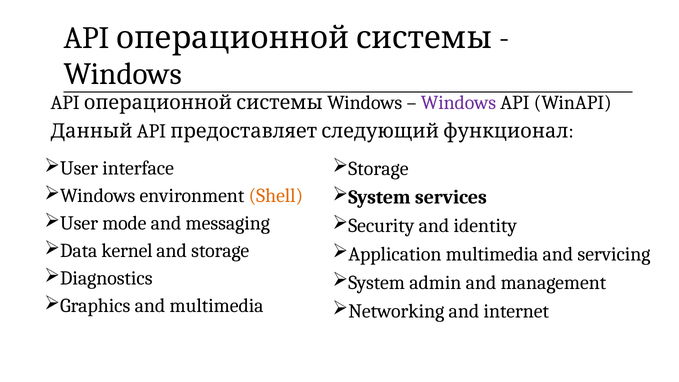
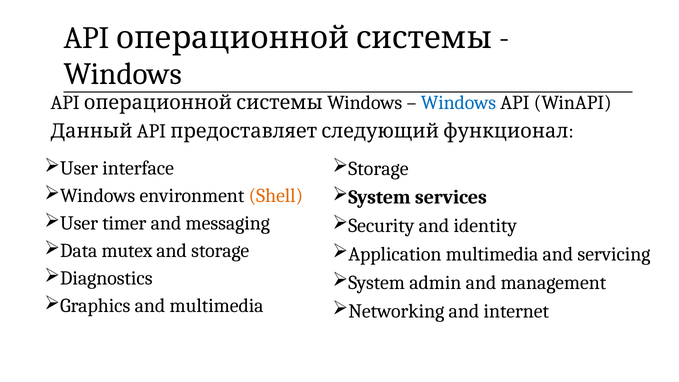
Windows colour: purple -> blue (458, 103)
mode: mode -> timer (124, 223)
kernel: kernel -> mutex (127, 251)
